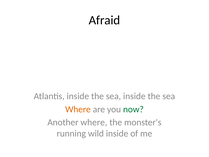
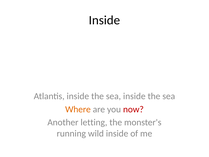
Afraid: Afraid -> Inside (104, 20)
now colour: green -> red (133, 109)
Another where: where -> letting (94, 122)
